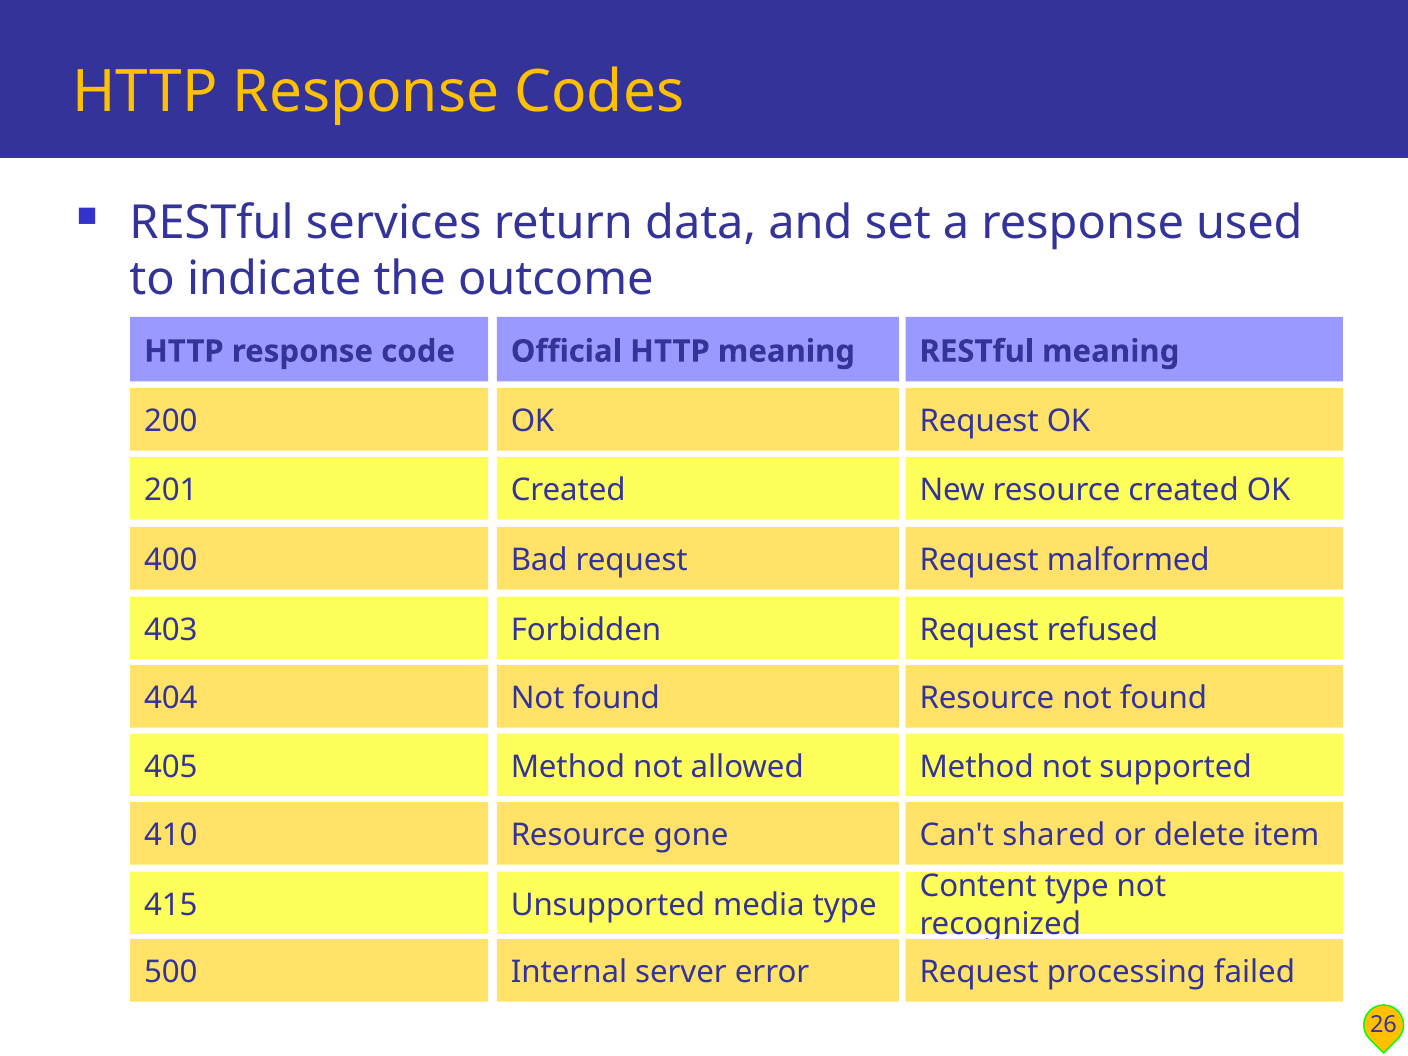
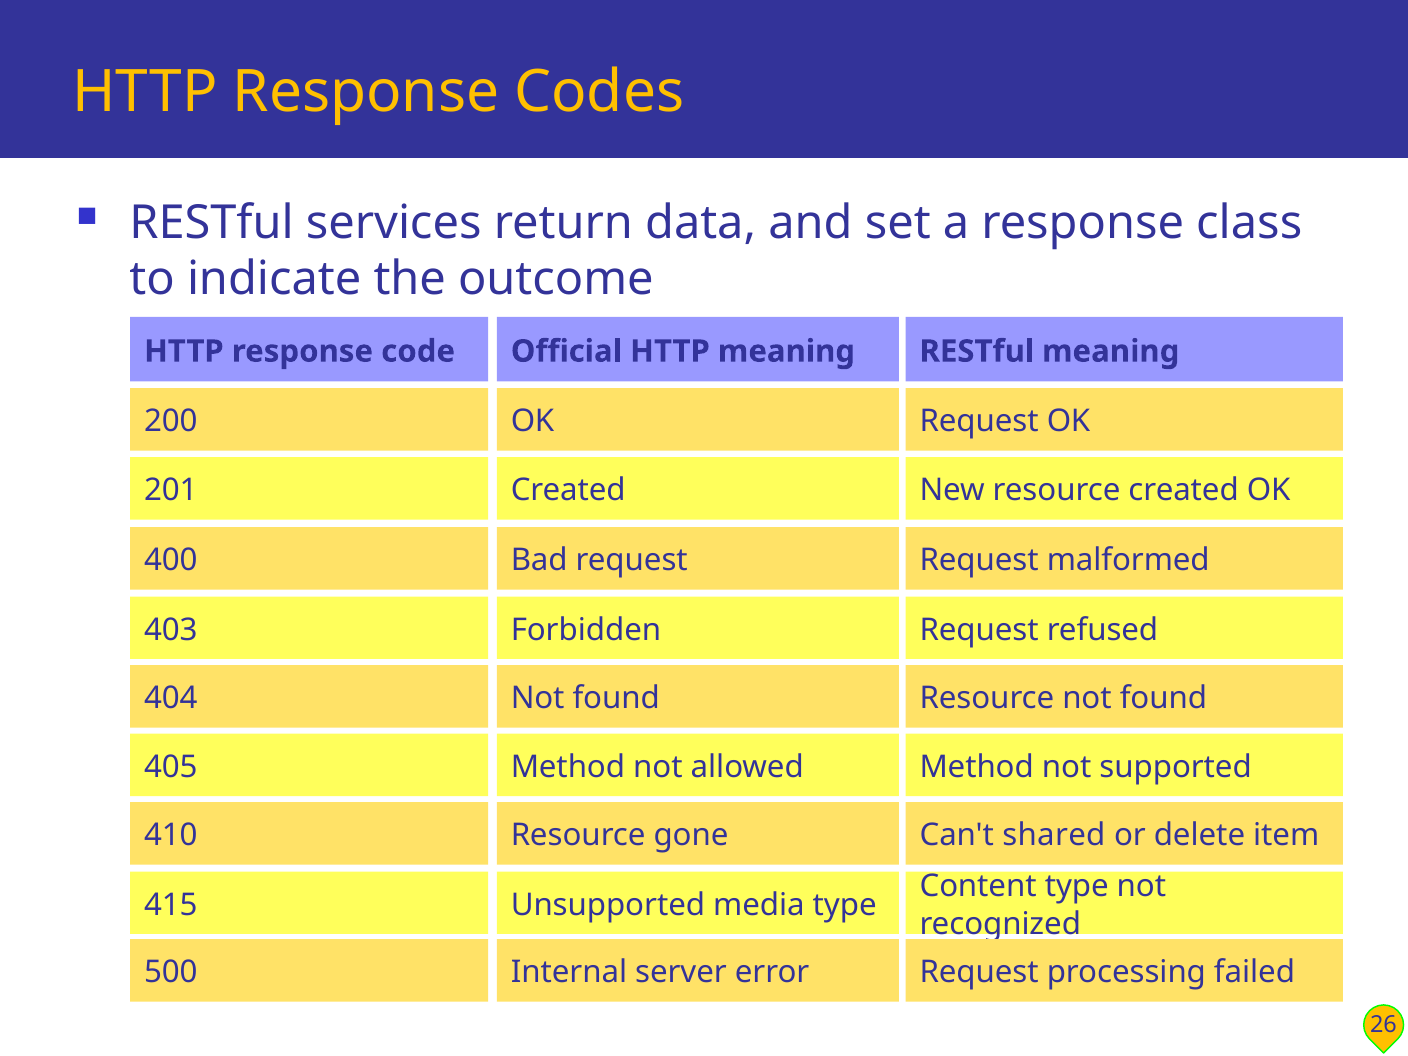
used: used -> class (1249, 223)
